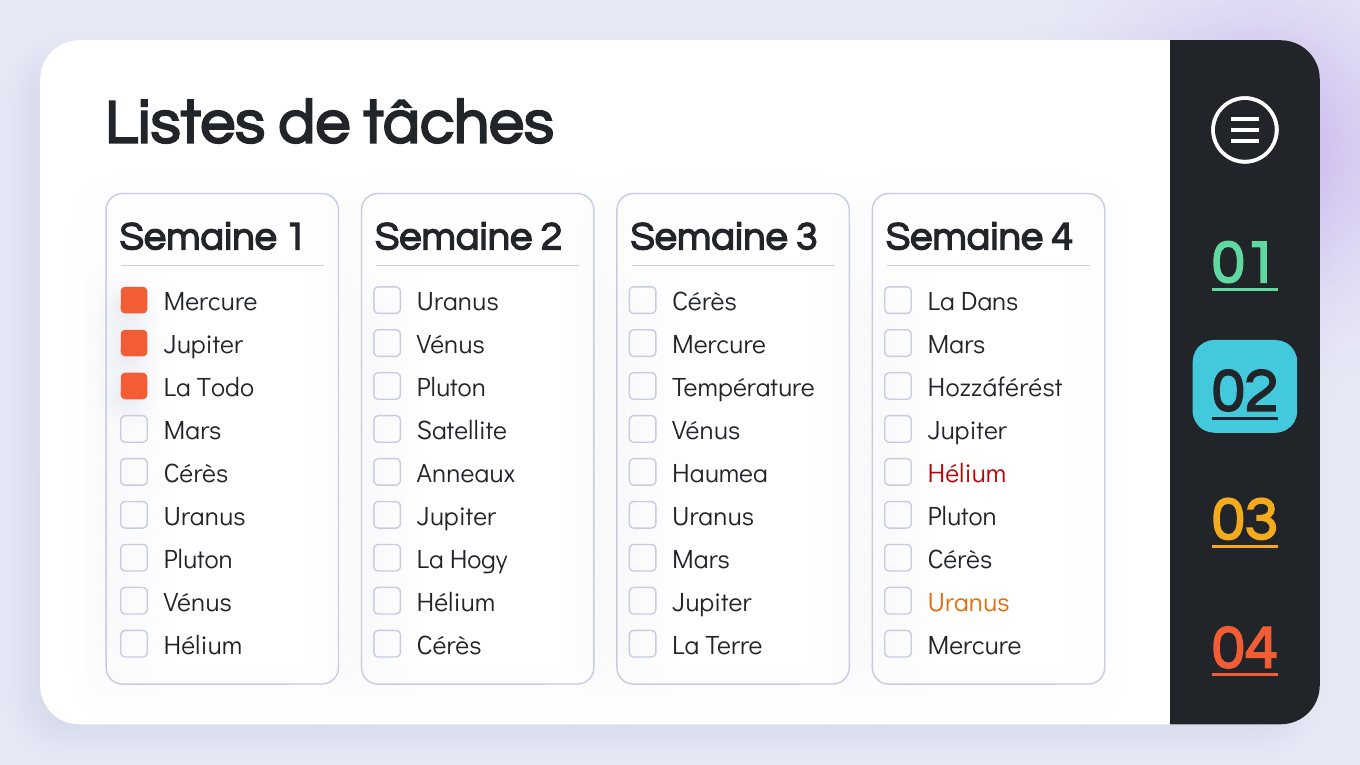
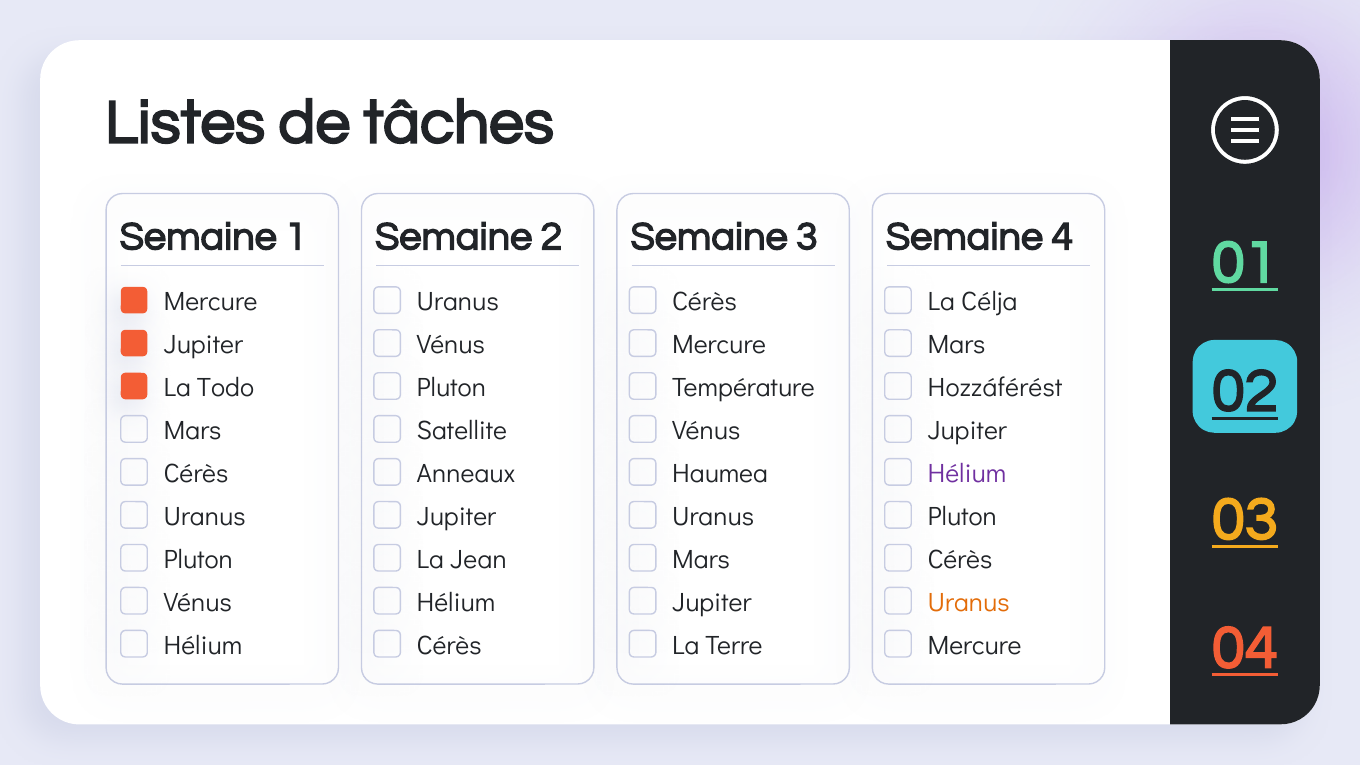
Dans: Dans -> Célja (989, 302)
Hélium colour: red -> purple (967, 474)
Hogy: Hogy -> Jean (478, 559)
